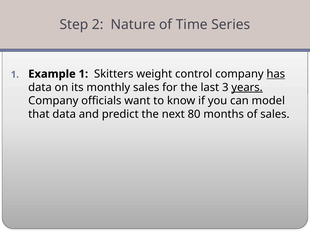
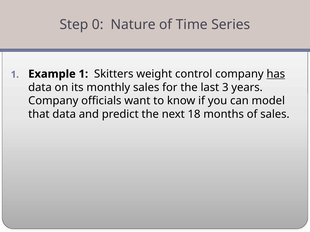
2: 2 -> 0 (98, 25)
years underline: present -> none (247, 88)
80: 80 -> 18 (194, 114)
